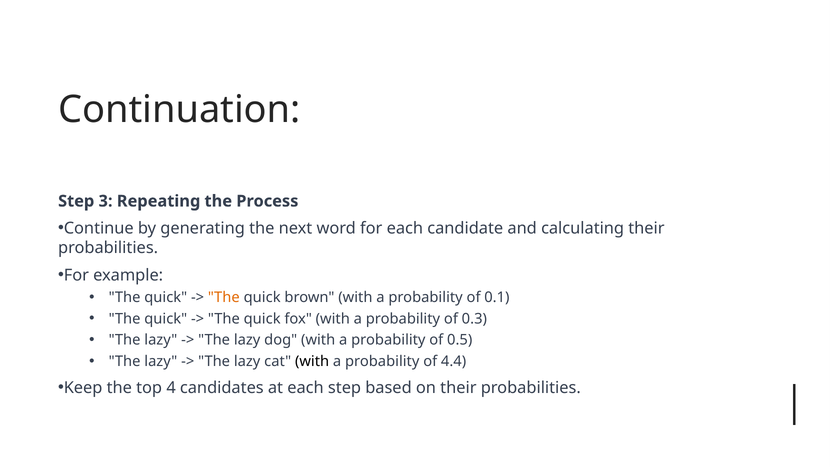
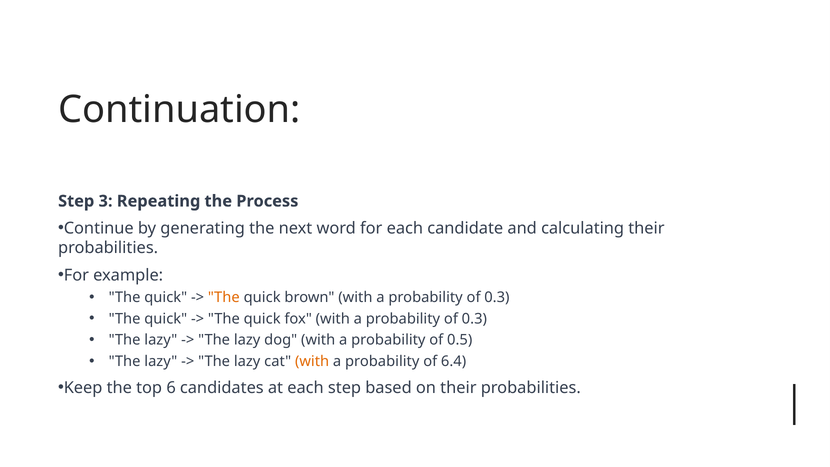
0.1: 0.1 -> 0.3 (497, 297)
with colour: black -> orange (312, 361)
4.4: 4.4 -> 6.4 (454, 361)
4: 4 -> 6 (171, 388)
